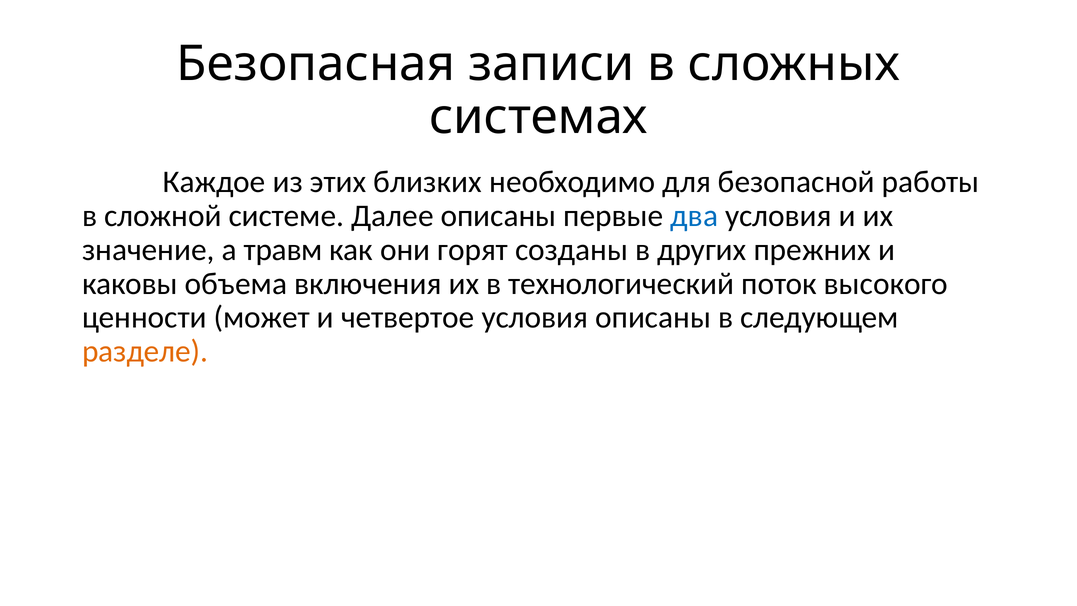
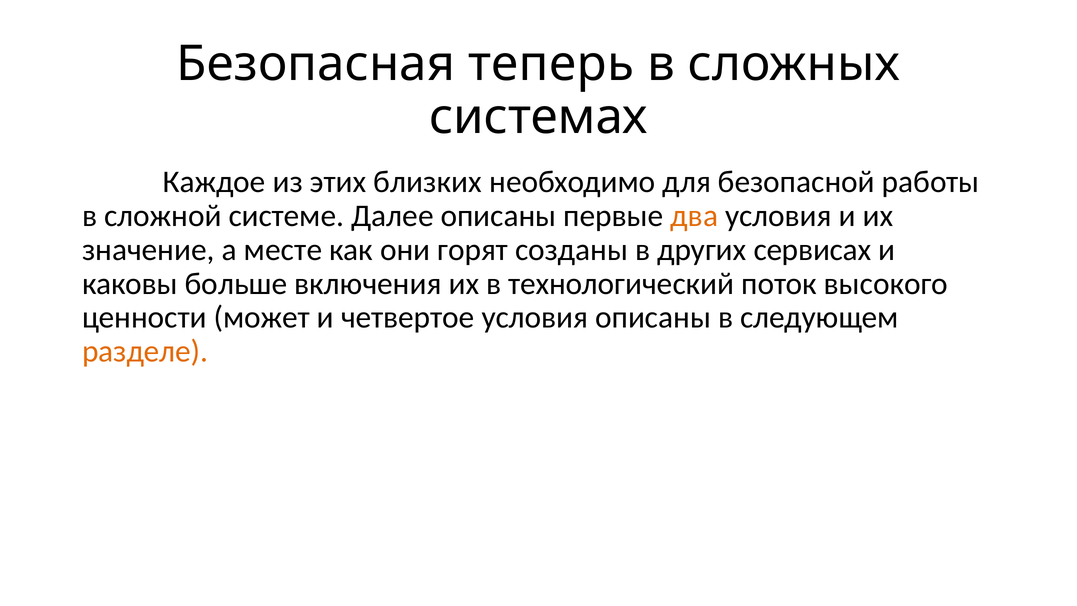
записи: записи -> теперь (551, 64)
два colour: blue -> orange (694, 216)
травм: травм -> месте (283, 250)
прежних: прежних -> сервисах (812, 250)
объема: объема -> больше (236, 284)
